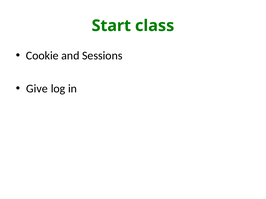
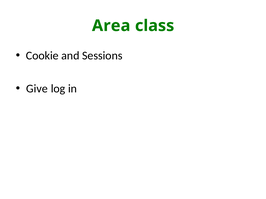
Start: Start -> Area (111, 26)
